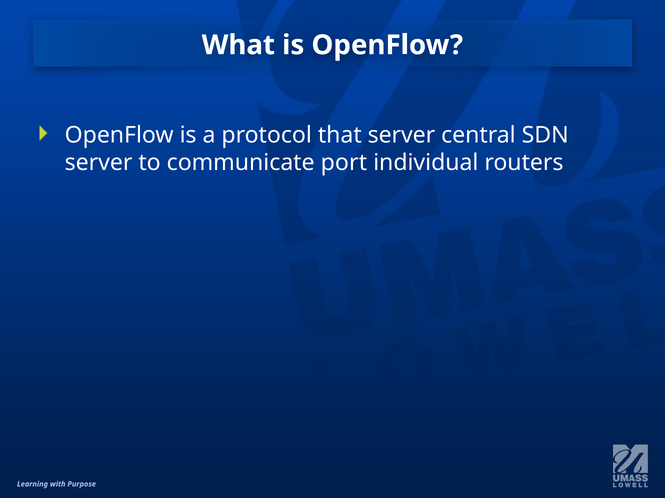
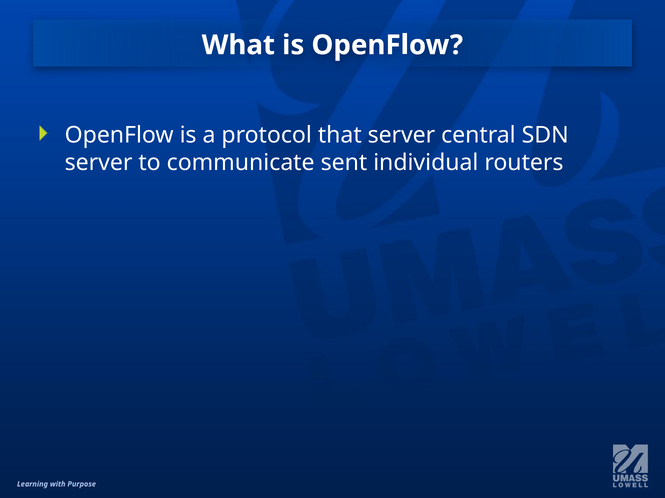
port: port -> sent (344, 163)
